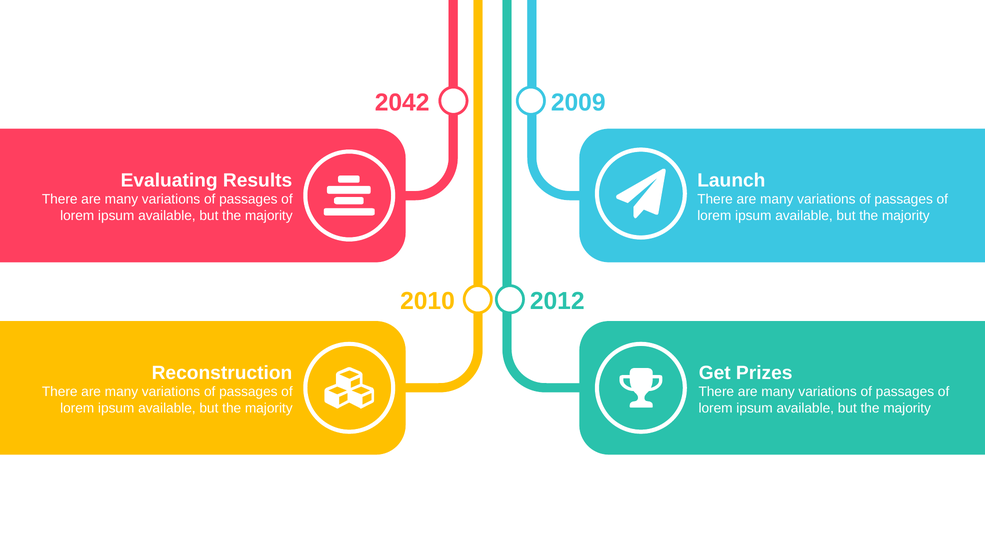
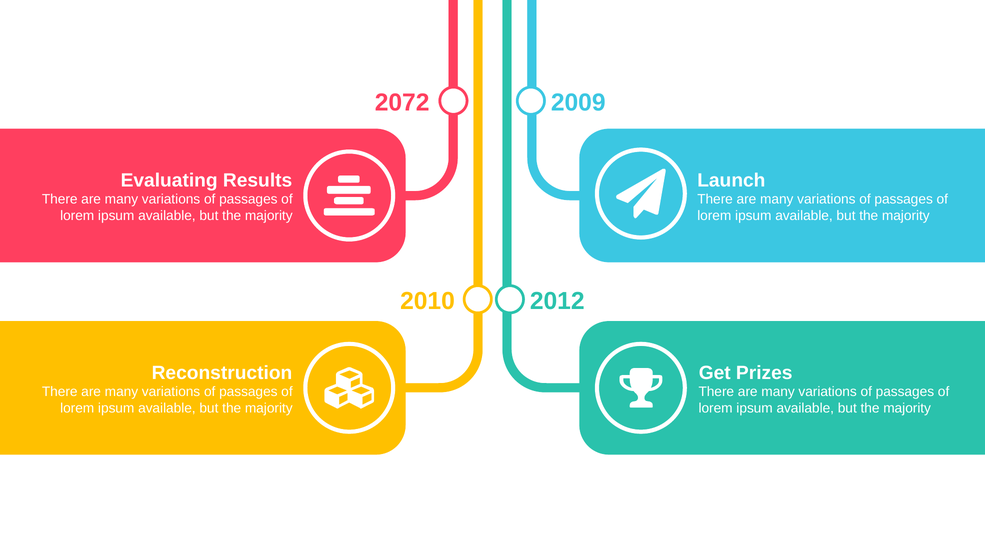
2042: 2042 -> 2072 (402, 102)
